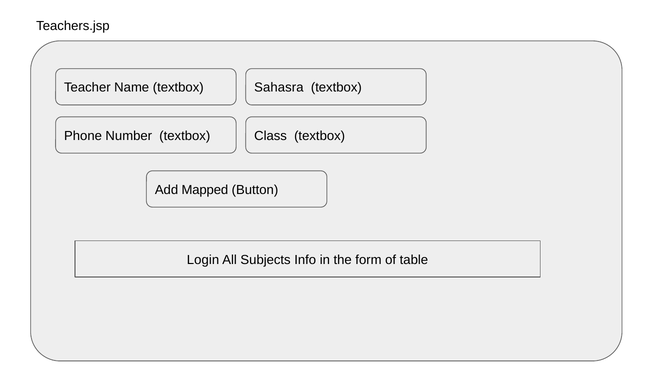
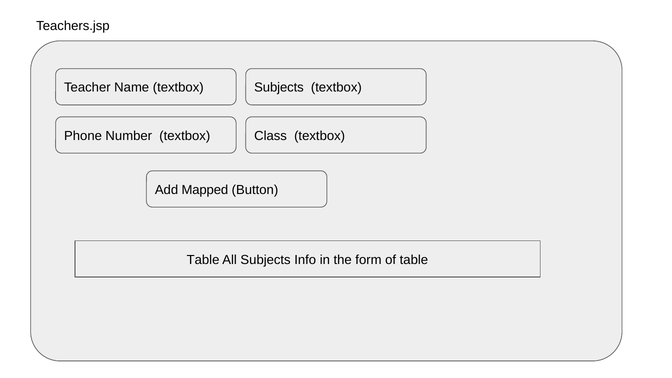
Sahasra: Sahasra -> Subjects (279, 88)
Login: Login -> Table (203, 260)
